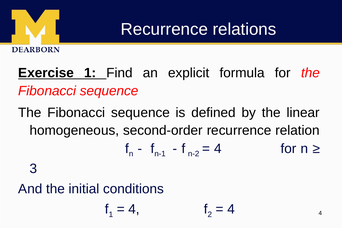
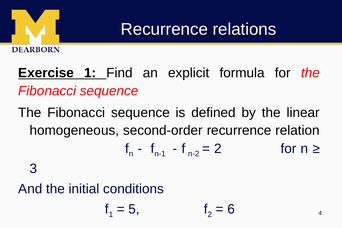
4: 4 -> 2 (218, 149)
4: 4 -> 5 (134, 209)
4: 4 -> 6 (231, 209)
